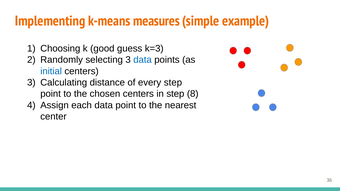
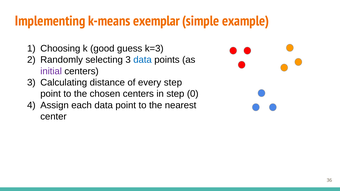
measures: measures -> exemplar (156, 21)
initial colour: blue -> purple (51, 71)
8: 8 -> 0 (193, 94)
